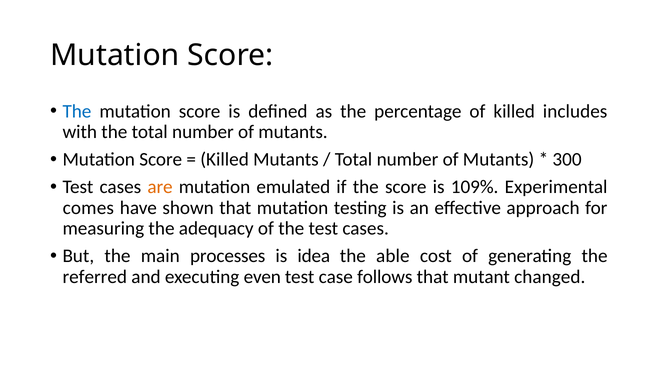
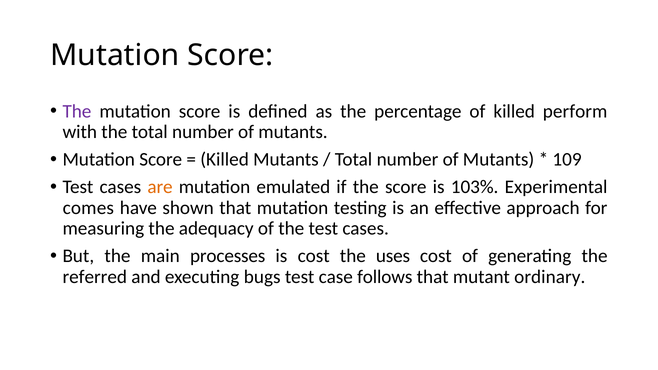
The colour: blue -> purple (77, 111)
includes: includes -> perform (575, 111)
300: 300 -> 109 (567, 160)
109%: 109% -> 103% (475, 187)
is idea: idea -> cost (314, 256)
able: able -> uses (393, 256)
even: even -> bugs (262, 277)
changed: changed -> ordinary (550, 277)
